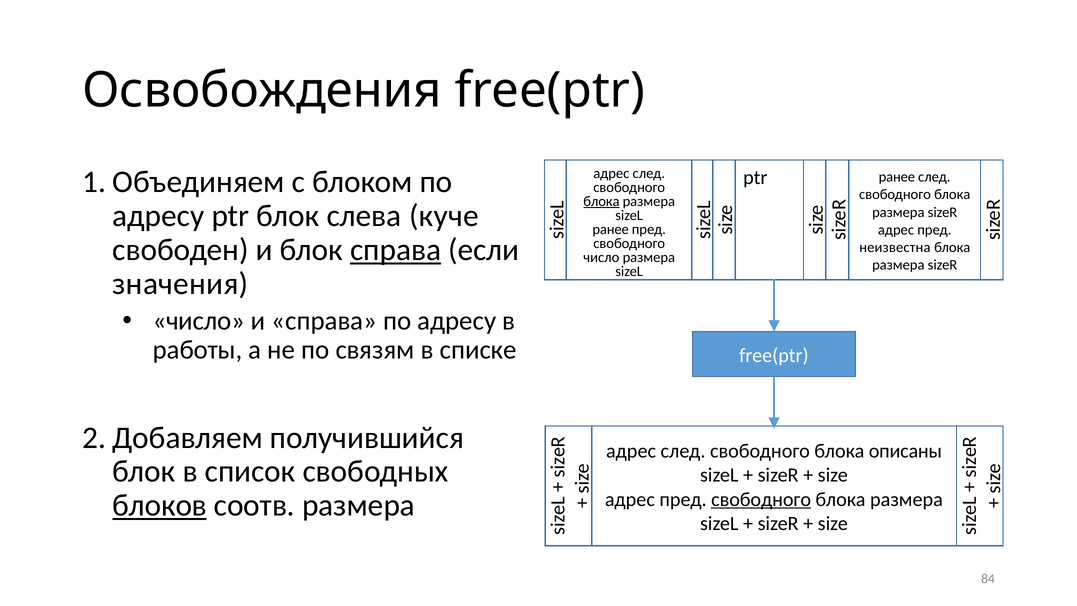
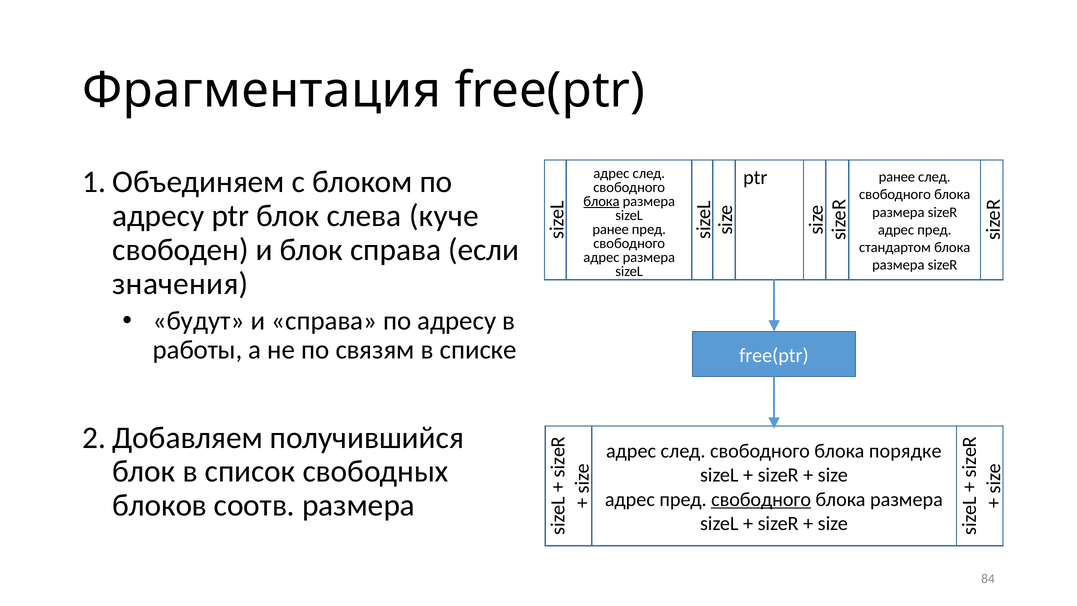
Освобождения: Освобождения -> Фрагментация (262, 90)
справа underline: present -> none (396, 250)
неизвестна: неизвестна -> стандартом (895, 247)
число: число -> адрес (601, 257)
число: число -> будут (199, 321)
описаны: описаны -> порядке (905, 451)
блоков underline: present -> none (160, 505)
